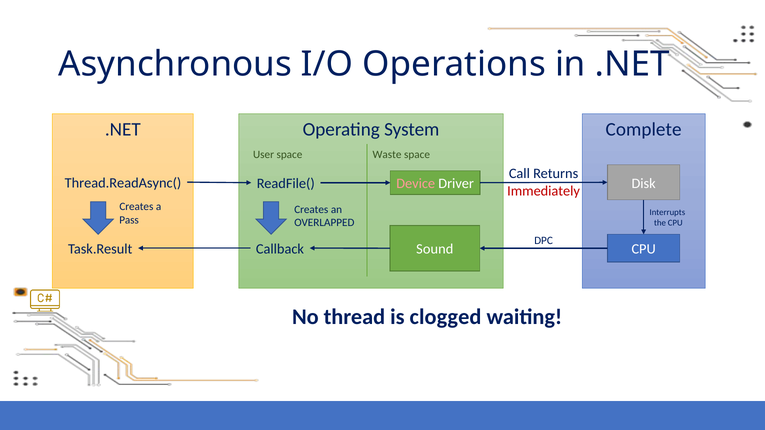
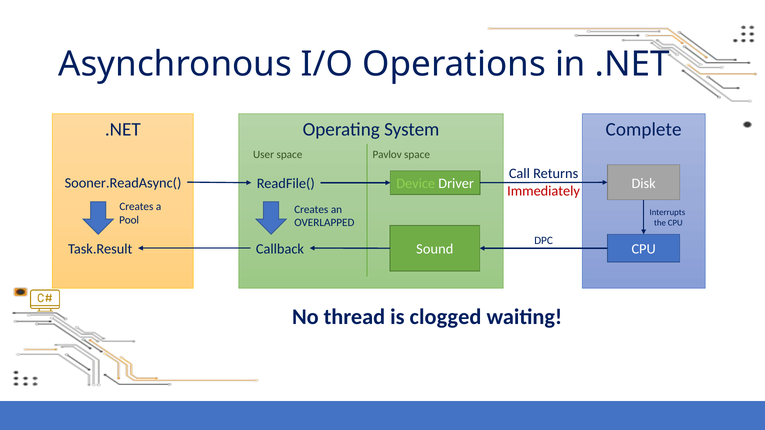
Waste: Waste -> Pavlov (387, 155)
Thread.ReadAsync(: Thread.ReadAsync( -> Sooner.ReadAsync( (123, 183)
Device colour: pink -> light green (416, 184)
Pass: Pass -> Pool (129, 220)
